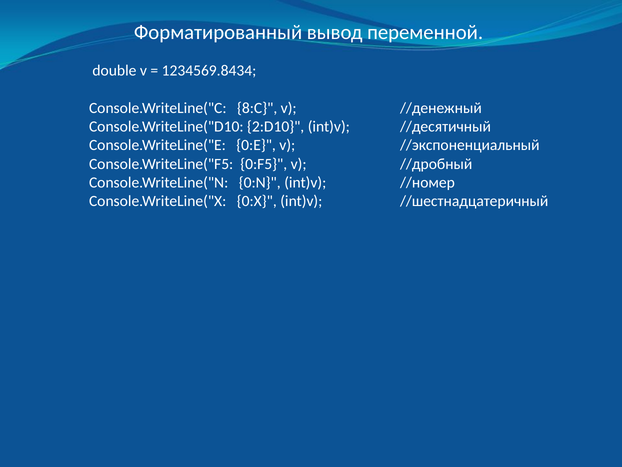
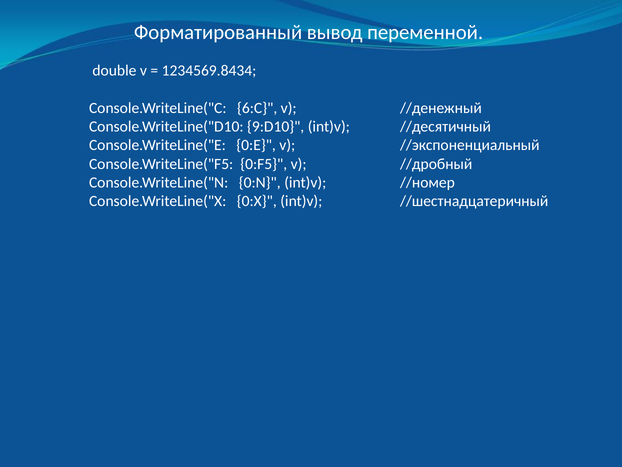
8:C: 8:C -> 6:C (257, 108)
2:D10: 2:D10 -> 9:D10 (276, 126)
